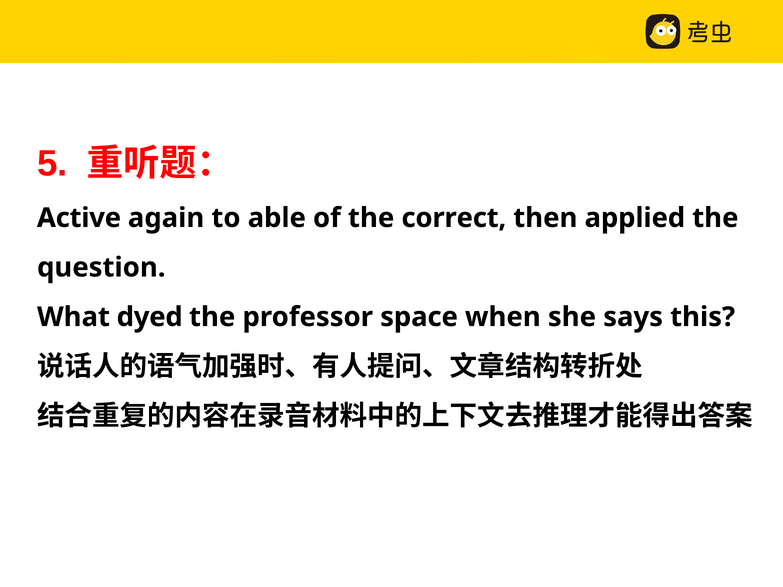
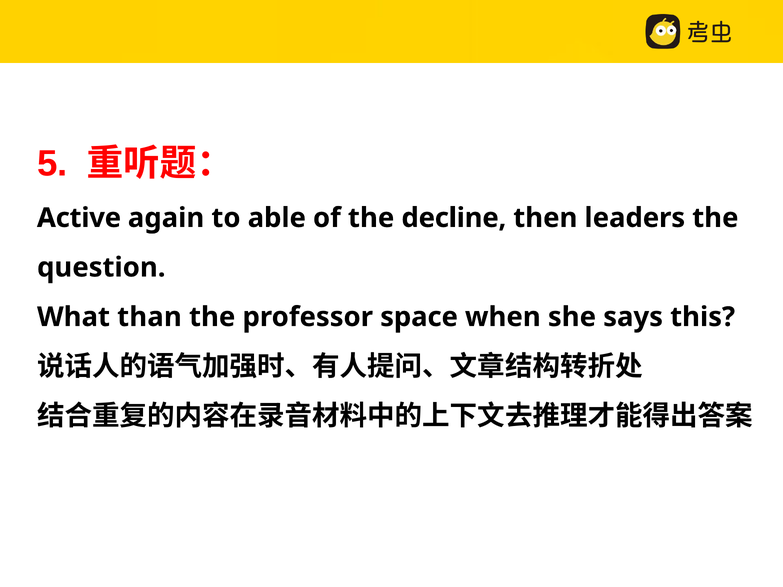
correct: correct -> decline (454, 218)
applied: applied -> leaders (635, 218)
dyed: dyed -> than (149, 317)
